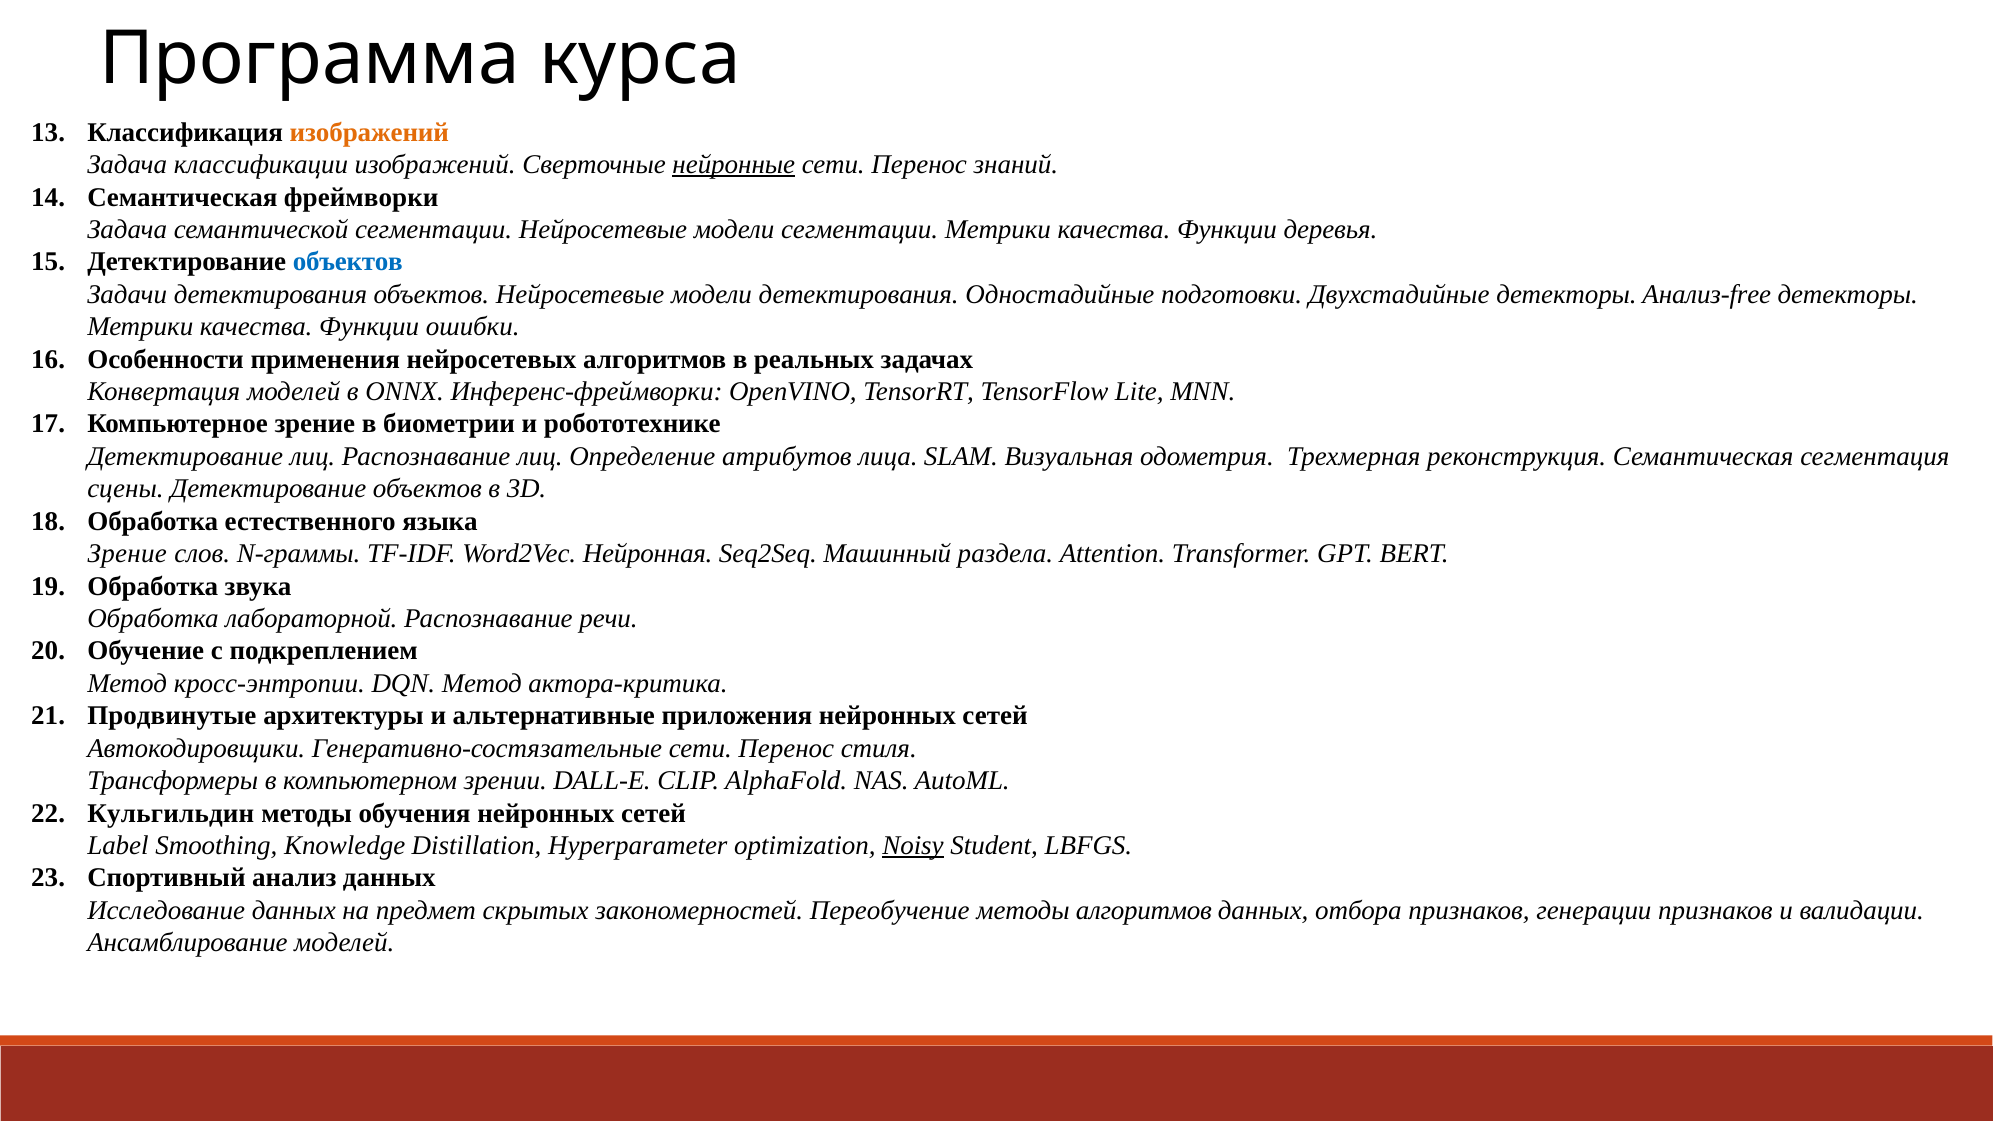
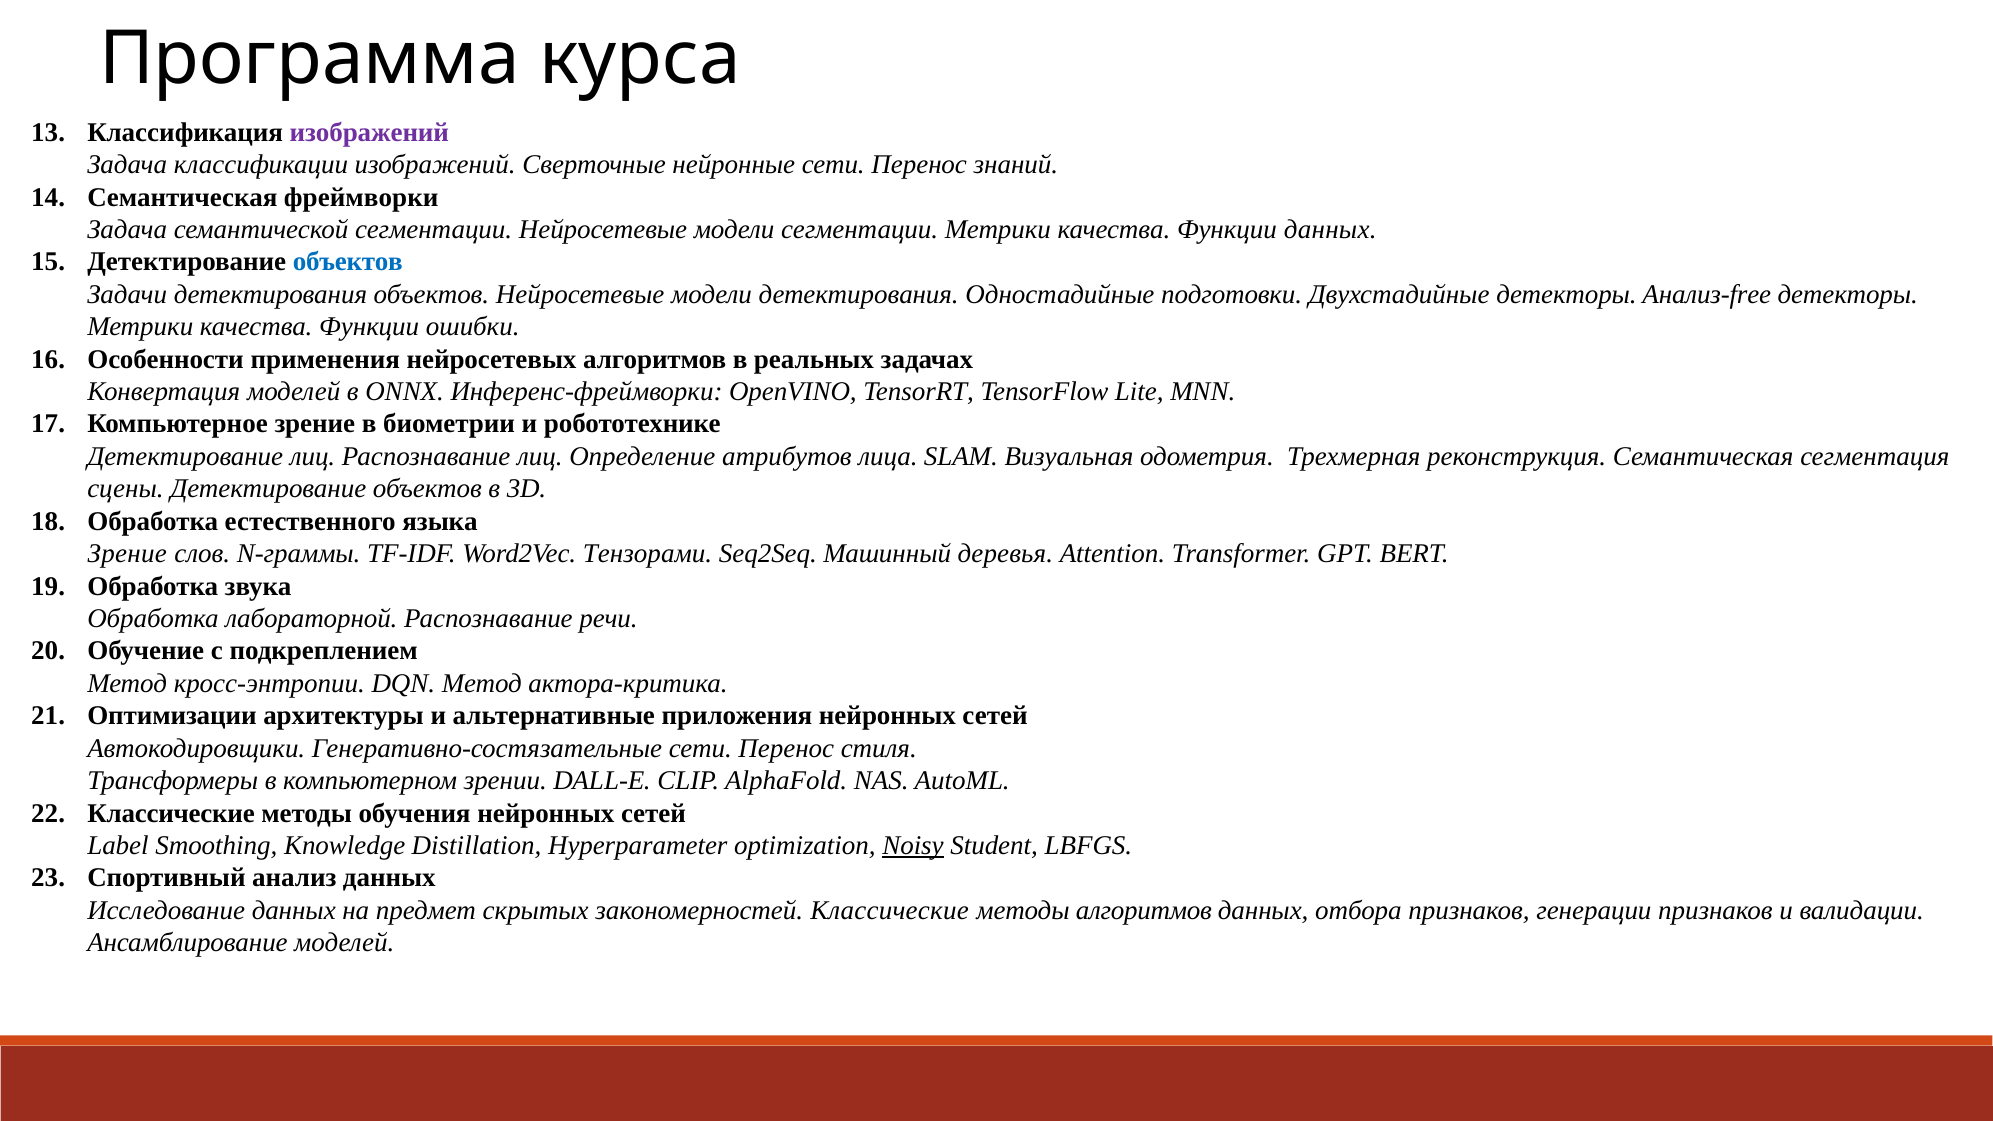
изображений colour: orange -> purple (369, 132)
нейронные underline: present -> none (734, 165)
Функции деревья: деревья -> данных (1330, 230)
Нейронная: Нейронная -> Тензорами (647, 554)
раздела: раздела -> деревья (1005, 554)
Продвинутые: Продвинутые -> Оптимизации (172, 716)
Кульгильдин: Кульгильдин -> Классические (171, 813)
закономерностей Переобучение: Переобучение -> Классические (890, 911)
